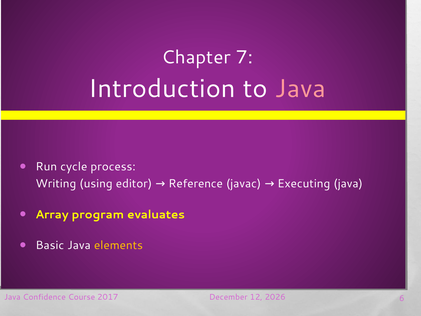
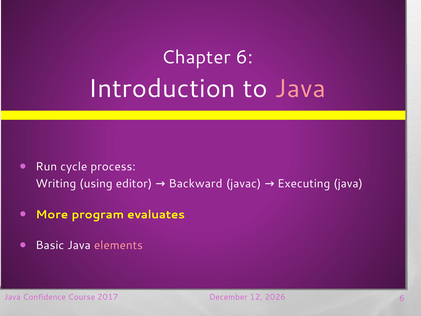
Chapter 7: 7 -> 6 (244, 57)
Reference: Reference -> Backward (195, 183)
Array: Array -> More (52, 214)
elements colour: yellow -> pink (118, 245)
